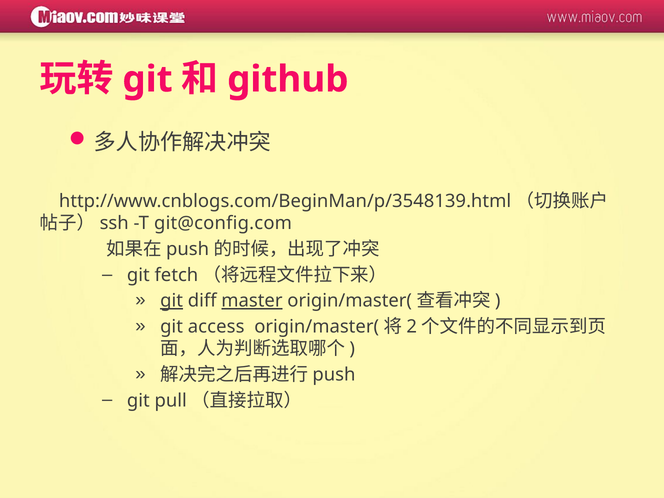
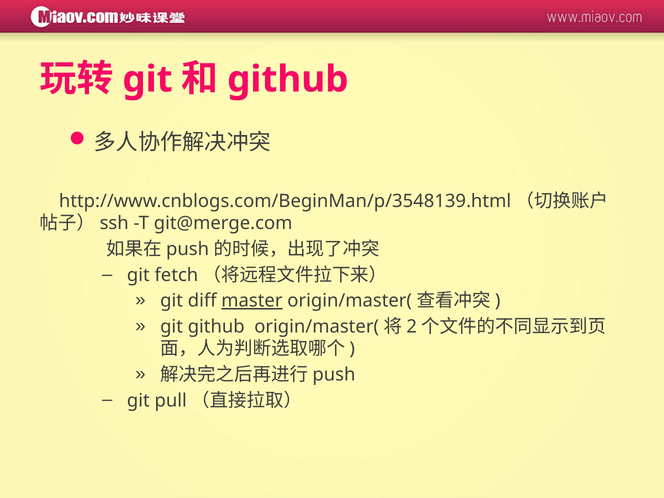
git@config.com: git@config.com -> git@merge.com (223, 223)
git underline: present -> none (172, 301)
git access: access -> github (216, 327)
